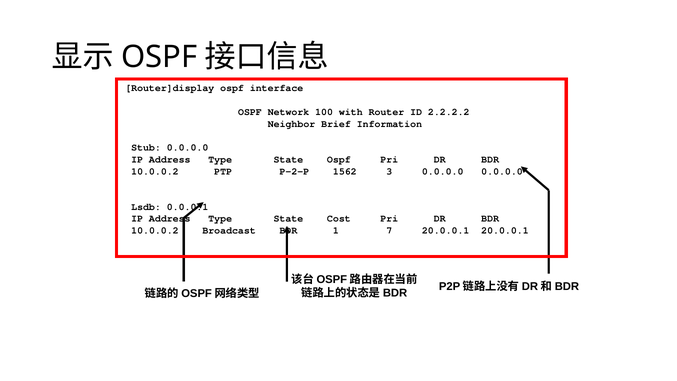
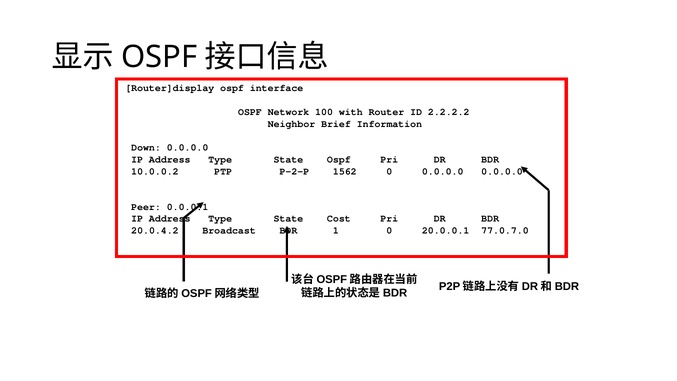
Stub: Stub -> Down (146, 147)
1562 3: 3 -> 0 (389, 171)
Lsdb: Lsdb -> Peer (146, 207)
10.0.0.2: 10.0.0.2 -> 20.0.4.2 (155, 230)
1 7: 7 -> 0 (389, 230)
20.0.0.1 20.0.0.1: 20.0.0.1 -> 77.0.7.0 (505, 230)
